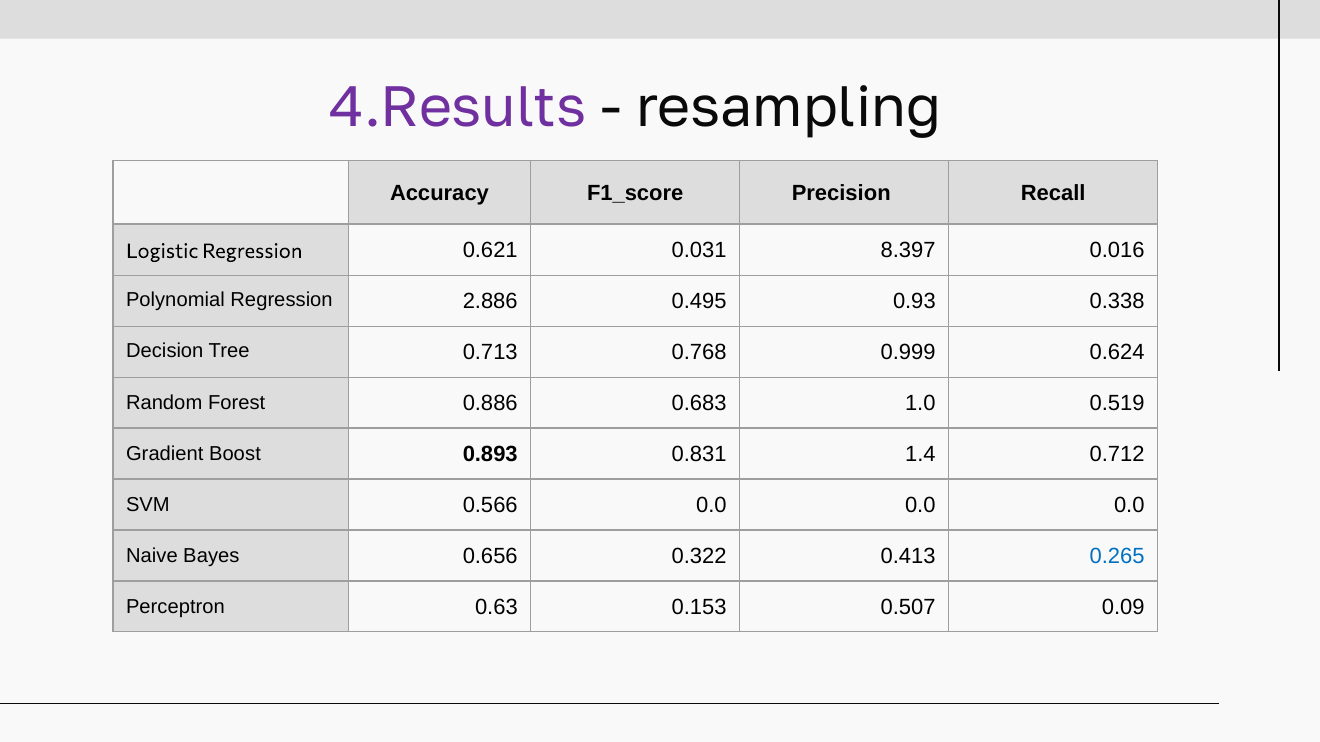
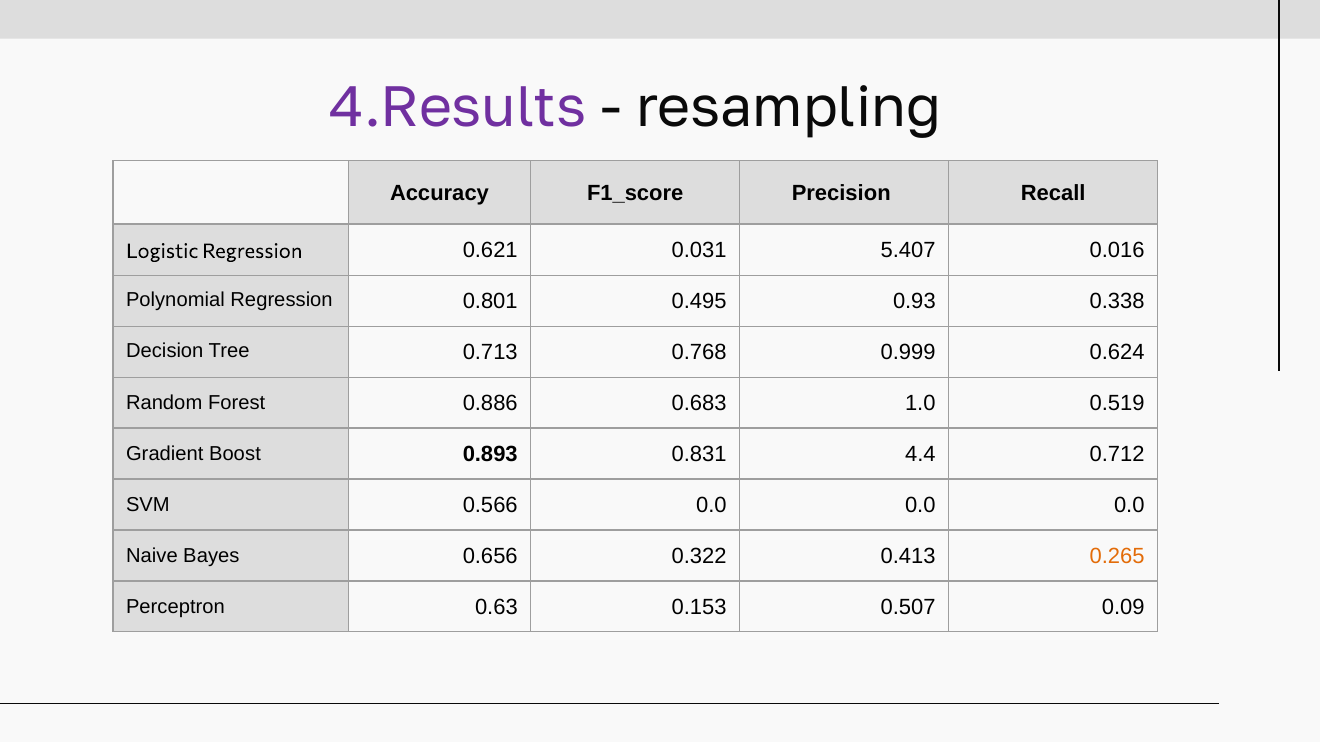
8.397: 8.397 -> 5.407 (908, 250)
2.886: 2.886 -> 0.801 (490, 301)
1.4: 1.4 -> 4.4 (920, 454)
0.265 colour: blue -> orange (1117, 556)
